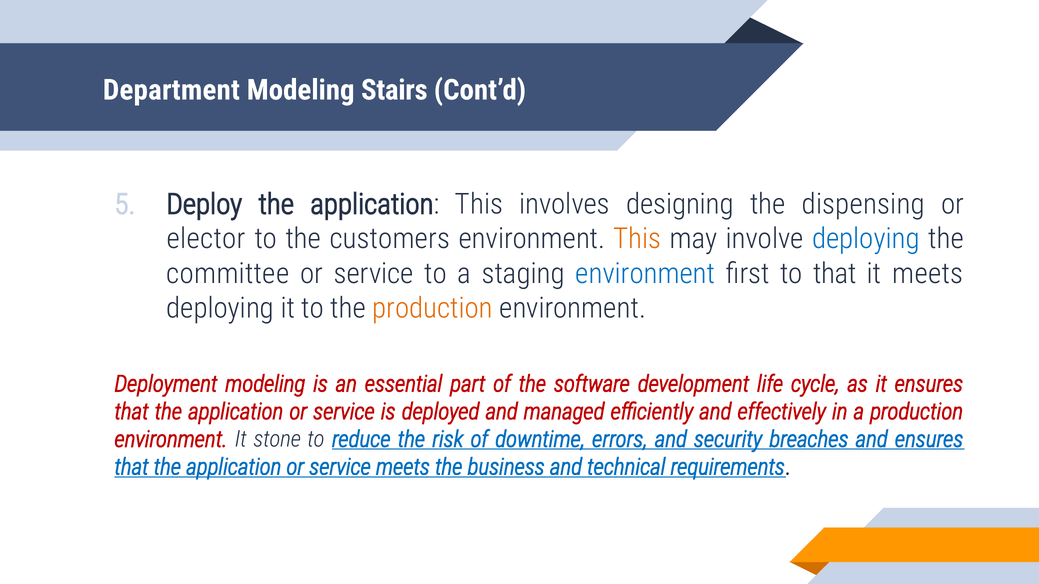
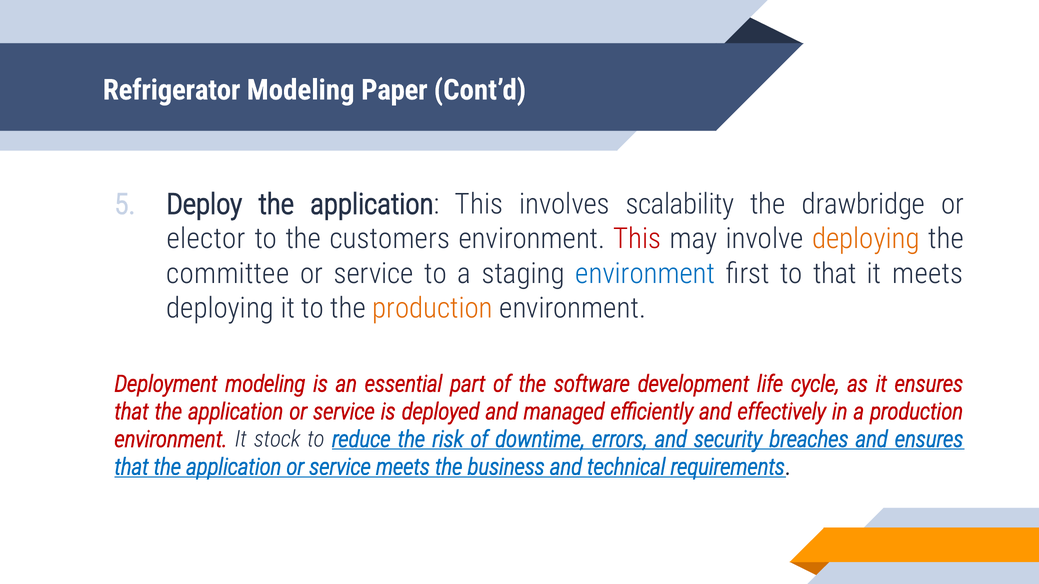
Department: Department -> Refrigerator (172, 90)
Stairs: Stairs -> Paper (394, 90)
designing: designing -> scalability (680, 204)
dispensing: dispensing -> drawbridge (863, 204)
This colour: orange -> red (637, 239)
deploying colour: blue -> orange (866, 239)
stone: stone -> stock (277, 440)
